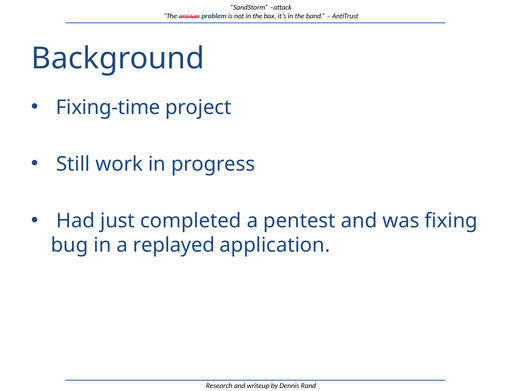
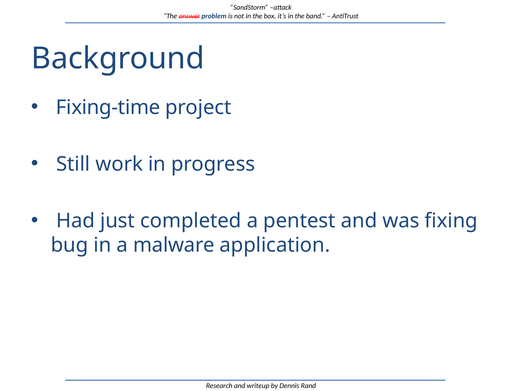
replayed: replayed -> malware (174, 245)
